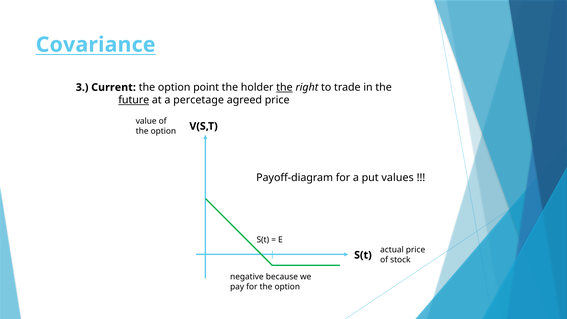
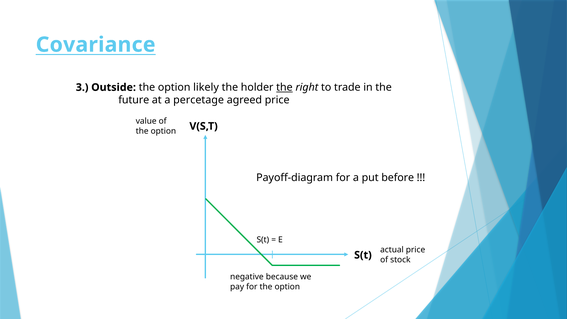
Current: Current -> Outside (114, 87)
point: point -> likely (206, 87)
future underline: present -> none (134, 100)
values: values -> before (398, 178)
